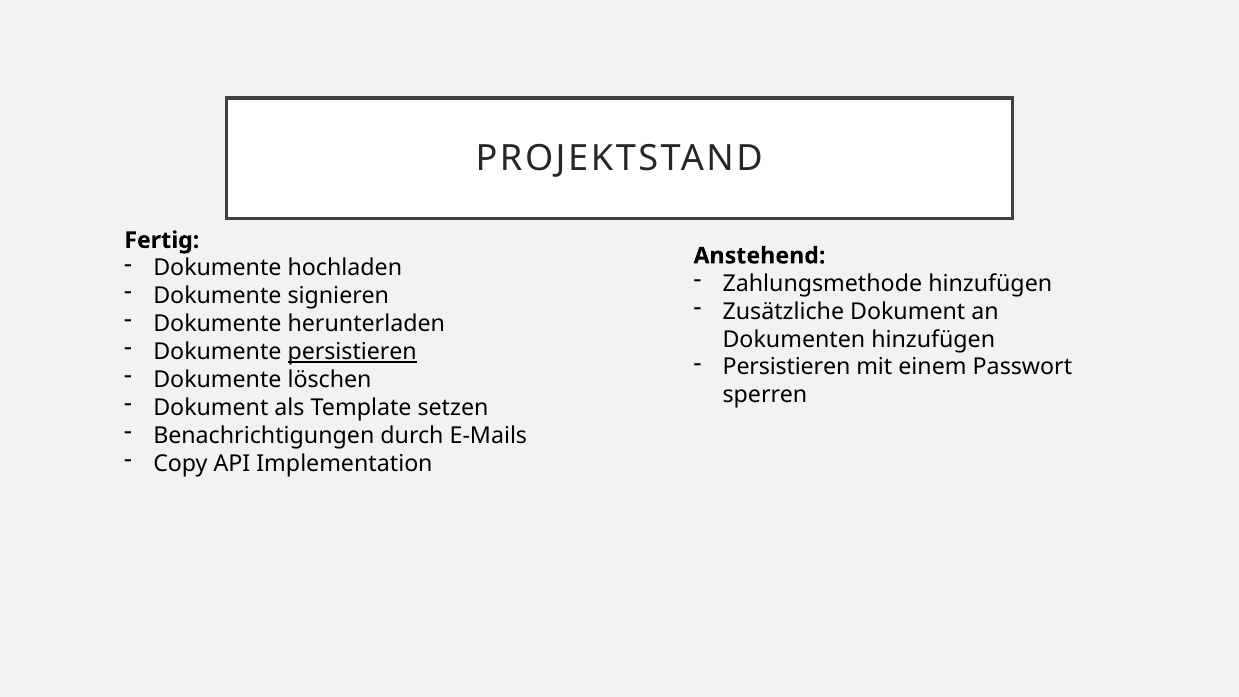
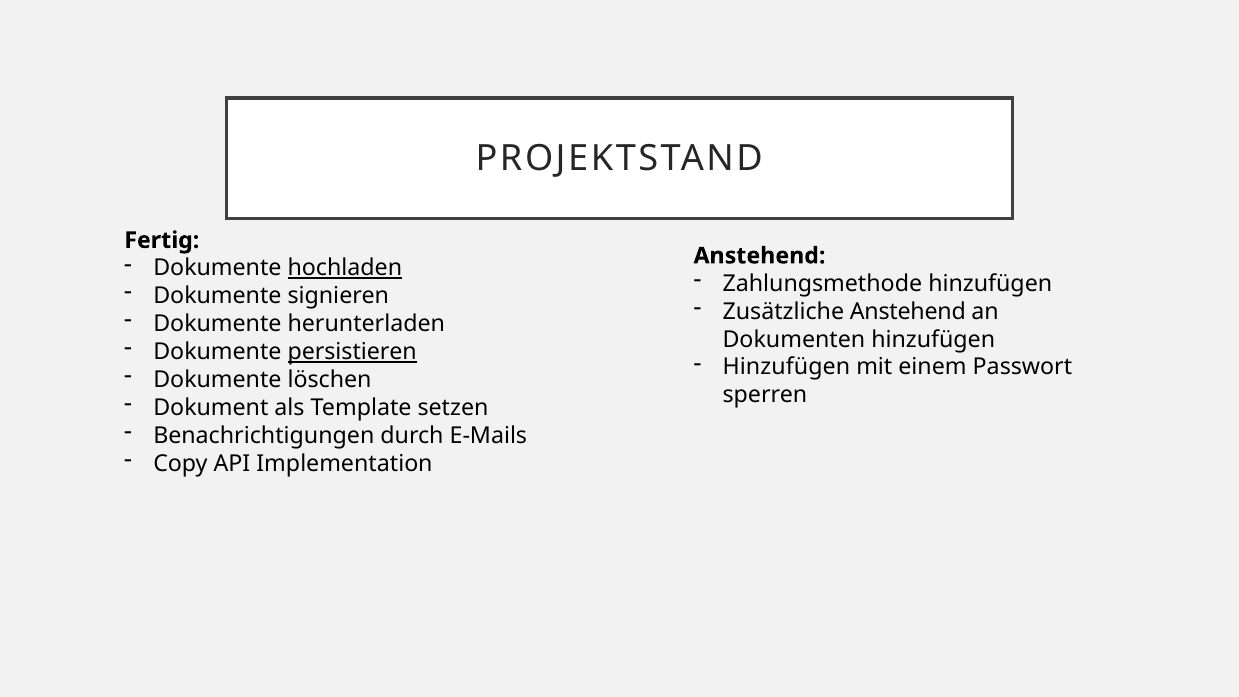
hochladen underline: none -> present (345, 268)
Zusätzliche Dokument: Dokument -> Anstehend (908, 312)
Persistieren: Persistieren -> Hinzufügen (786, 367)
